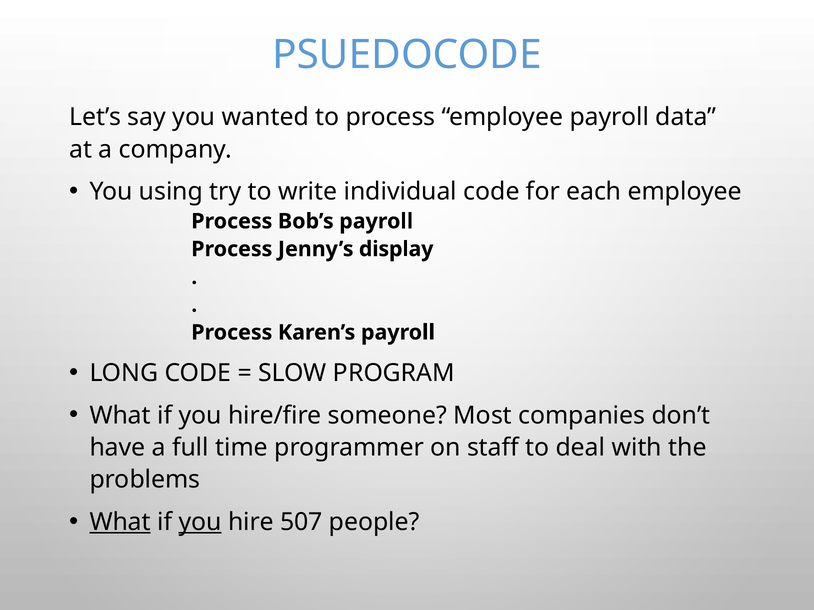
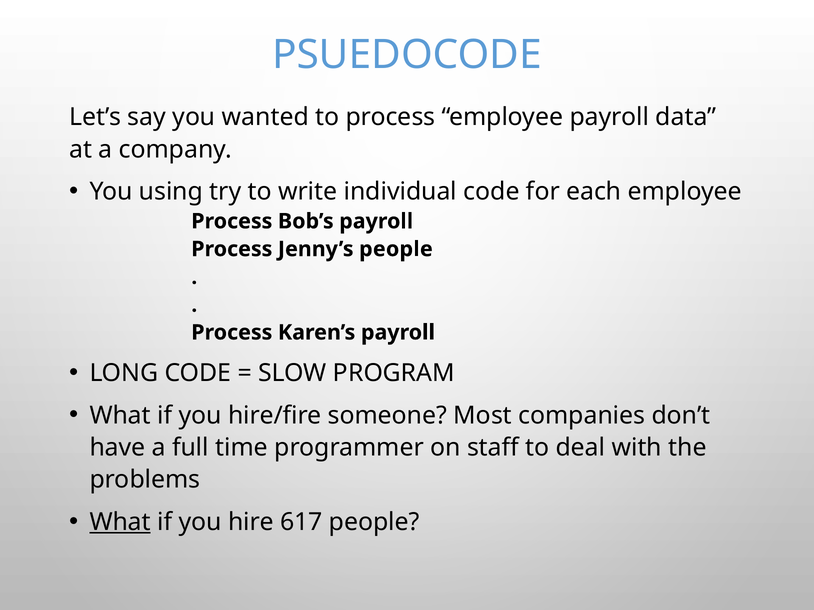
Jenny’s display: display -> people (396, 249)
you underline: present -> none (200, 522)
507: 507 -> 617 (301, 522)
